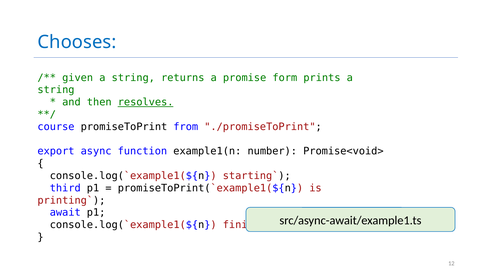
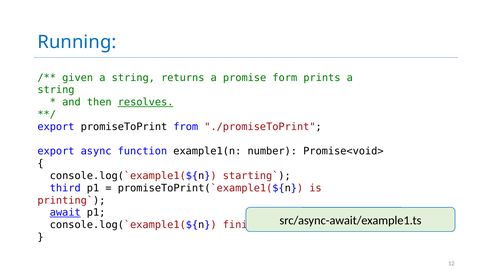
Chooses: Chooses -> Running (77, 42)
course: course -> export (56, 127)
await underline: none -> present (65, 213)
